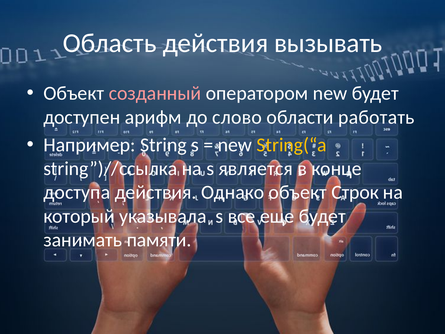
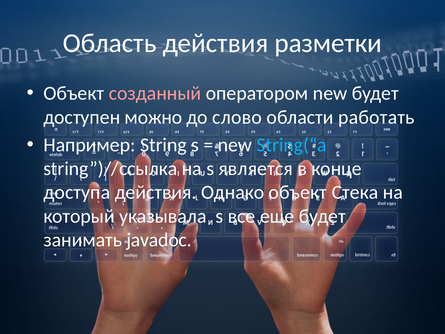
вызывать: вызывать -> разметки (328, 43)
арифм: арифм -> можно (153, 117)
String(“a colour: yellow -> light blue (292, 145)
Строк: Строк -> Стека (355, 192)
памяти: памяти -> javadoc (159, 240)
